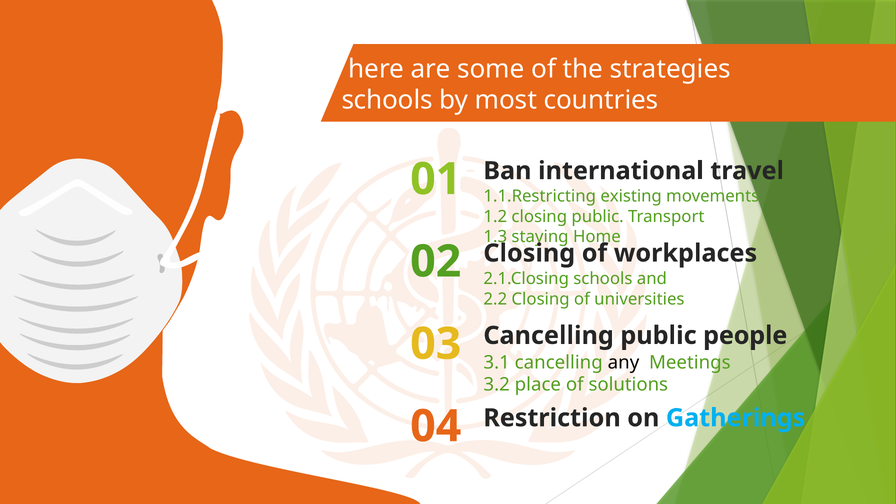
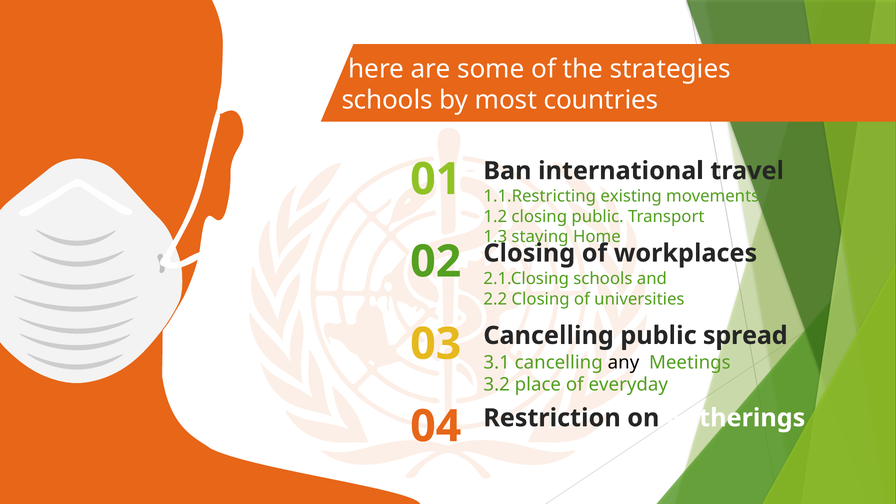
people: people -> spread (745, 336)
solutions: solutions -> everyday (628, 385)
Gatherings colour: light blue -> white (736, 418)
